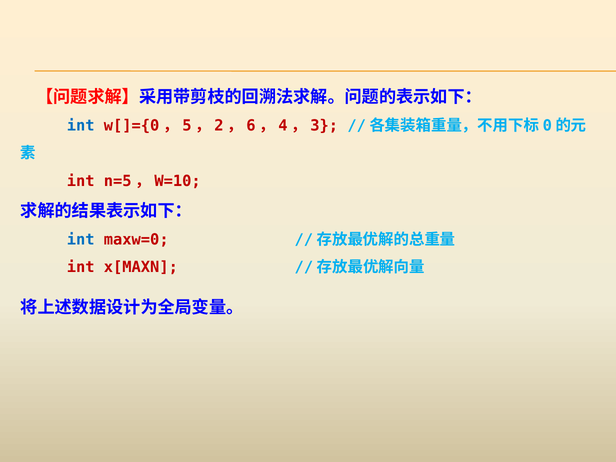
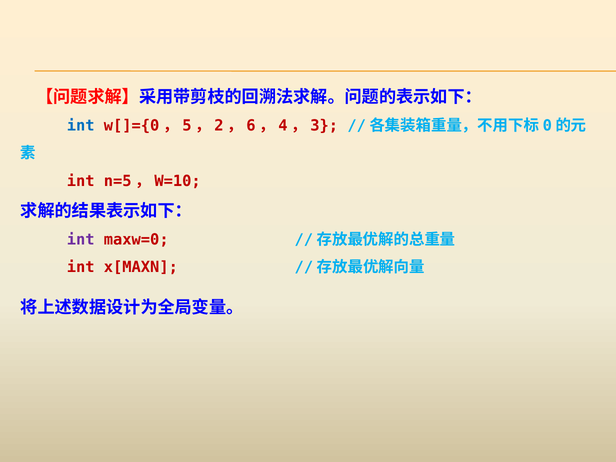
int colour: blue -> purple (81, 240)
